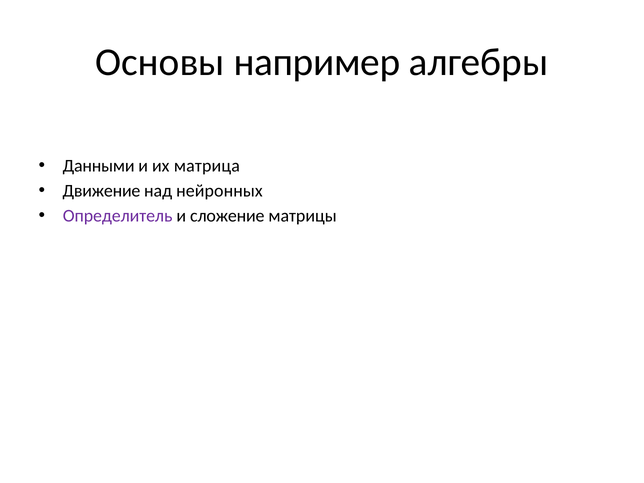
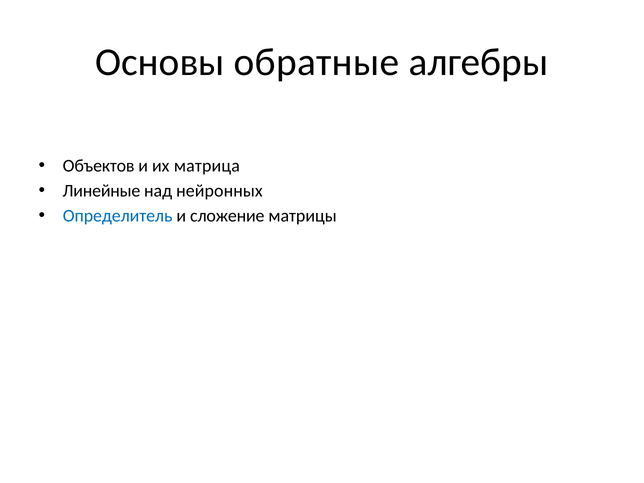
например: например -> обратные (317, 62)
Данными: Данными -> Объектов (99, 166)
Движение: Движение -> Линейные (101, 191)
Определитель colour: purple -> blue (118, 216)
